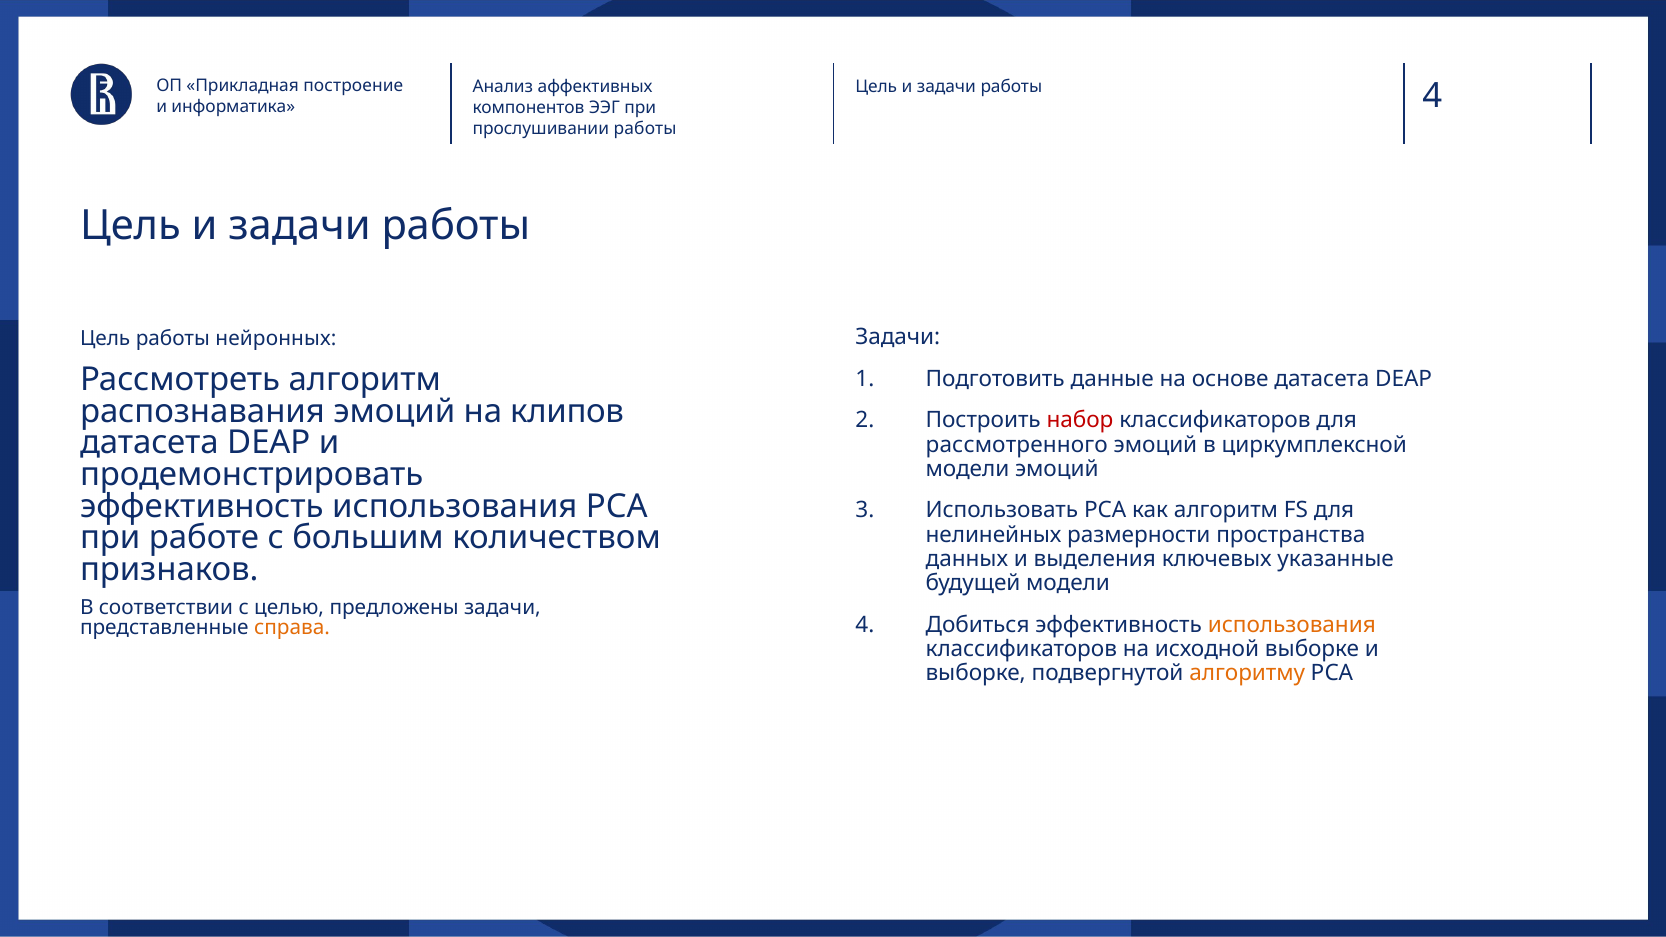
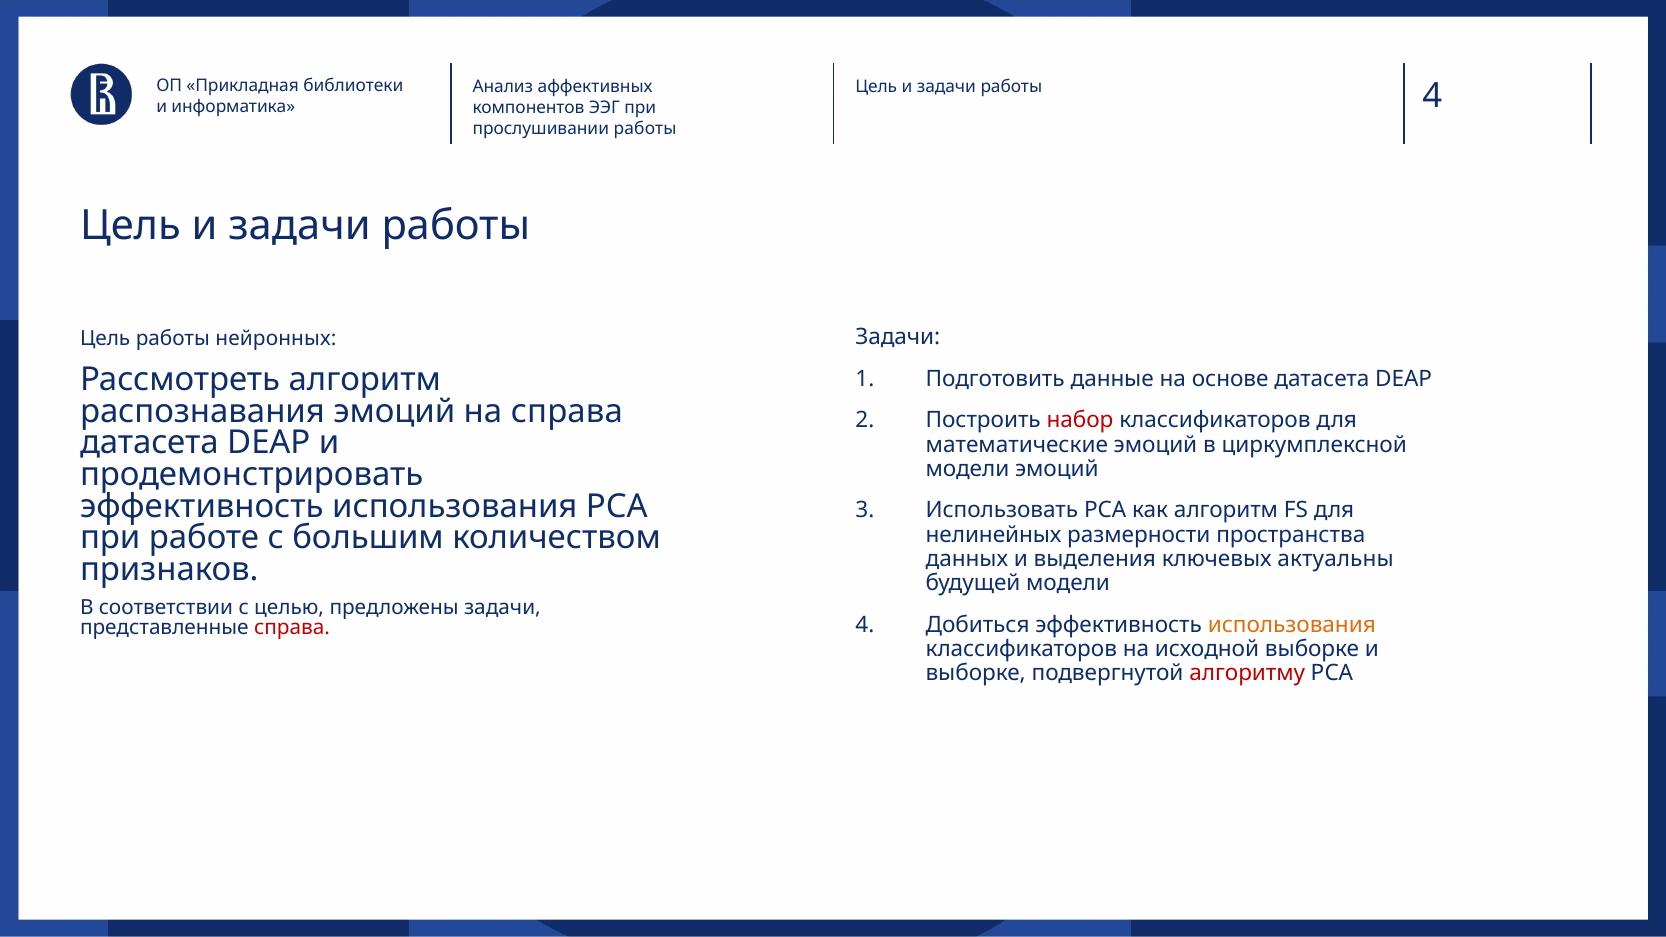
построение: построение -> библиотеки (353, 86)
на клипов: клипов -> справа (567, 411)
рассмотренного: рассмотренного -> математические (1017, 445)
указанные: указанные -> актуальны (1336, 559)
справа colour: orange -> red (292, 627)
алгоритму colour: orange -> red (1247, 673)
